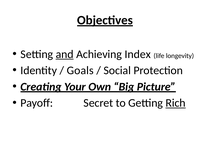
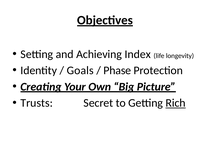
and underline: present -> none (65, 54)
Social: Social -> Phase (117, 71)
Payoff: Payoff -> Trusts (37, 103)
